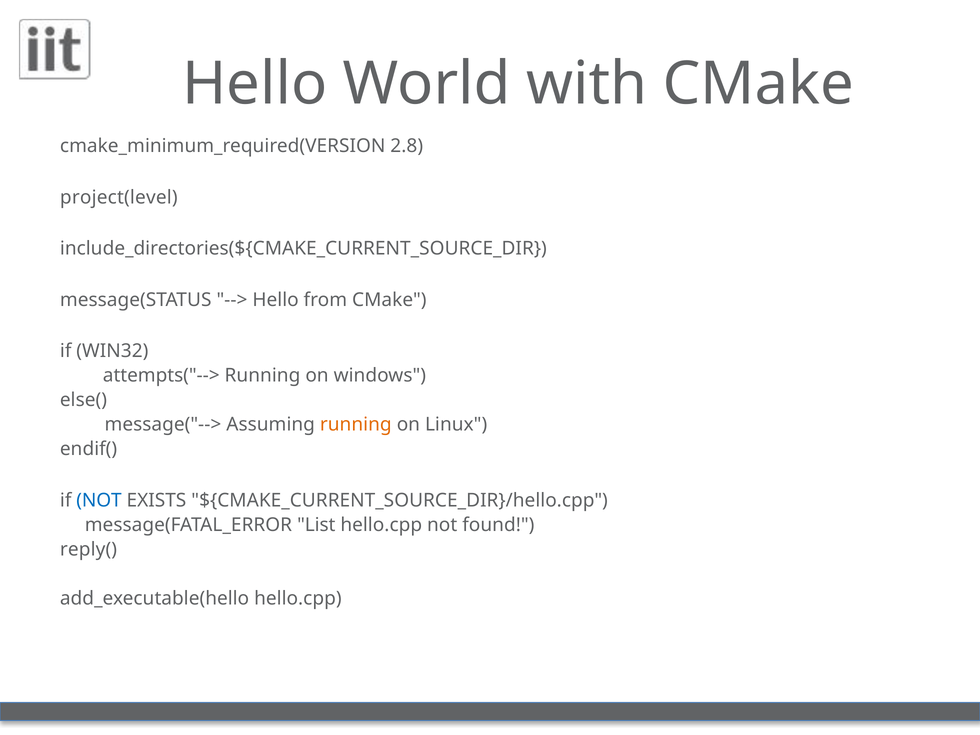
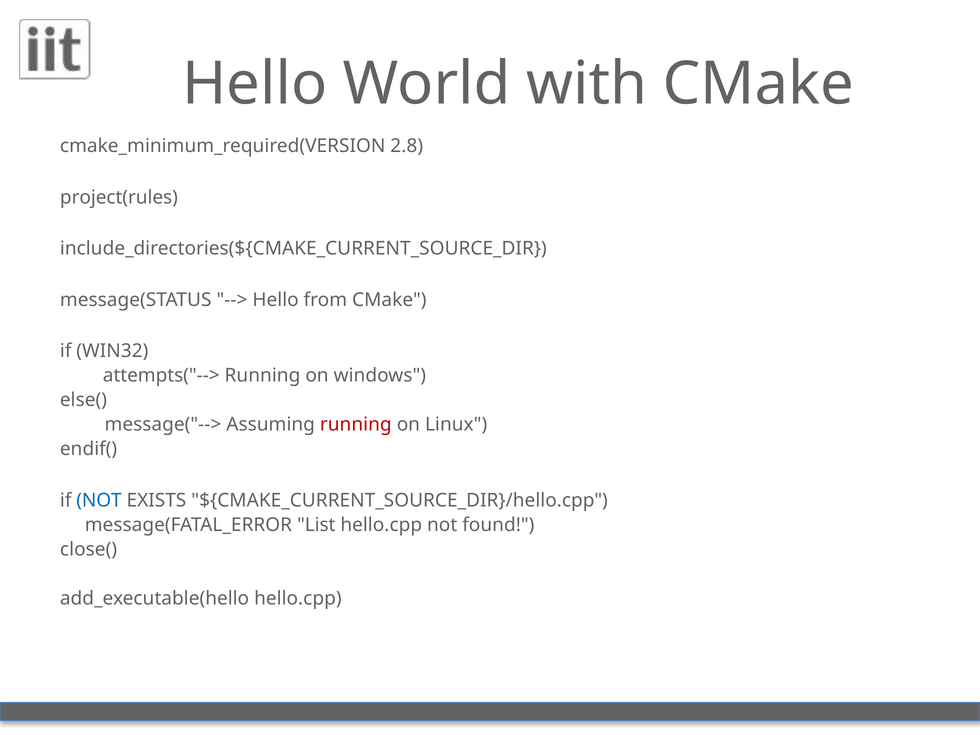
project(level: project(level -> project(rules (119, 197)
running colour: orange -> red (356, 425)
reply(: reply( -> close( (89, 549)
